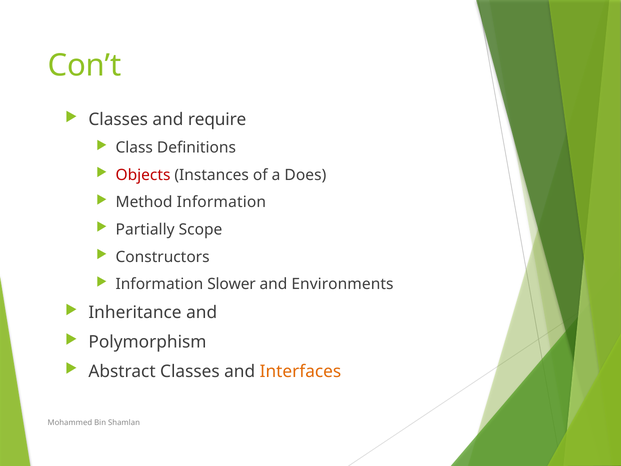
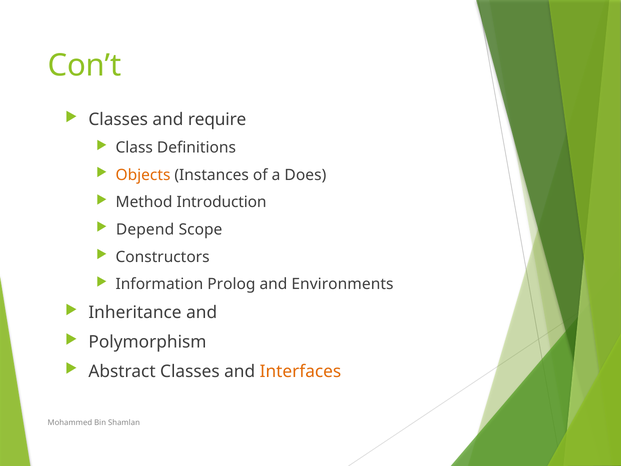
Objects colour: red -> orange (143, 175)
Method Information: Information -> Introduction (222, 202)
Partially: Partially -> Depend (145, 230)
Slower: Slower -> Prolog (231, 284)
